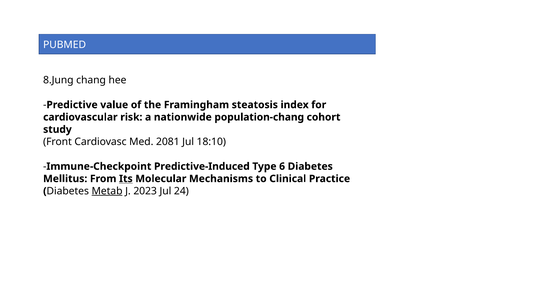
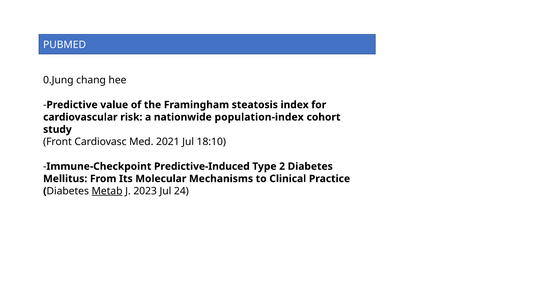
8.Jung: 8.Jung -> 0.Jung (58, 80)
population-chang: population-chang -> population-index (259, 117)
2081: 2081 -> 2021 (168, 142)
6: 6 -> 2 (282, 167)
Its underline: present -> none (126, 179)
